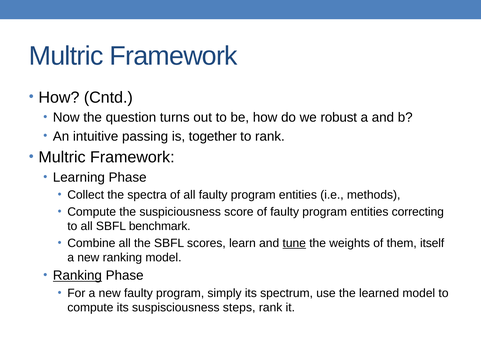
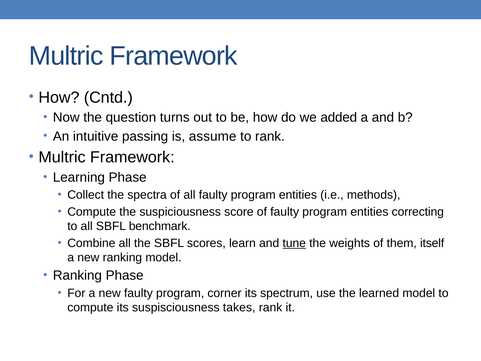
robust: robust -> added (339, 117)
together: together -> assume (213, 136)
Ranking underline: present -> none (77, 275)
simply: simply -> corner (225, 293)
steps: steps -> takes (239, 307)
